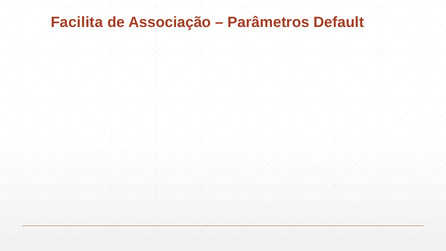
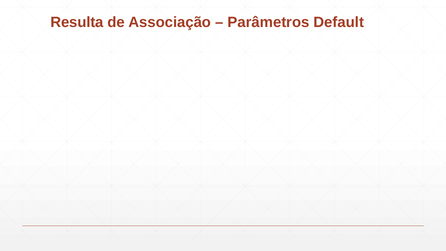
Facilita: Facilita -> Resulta (77, 22)
